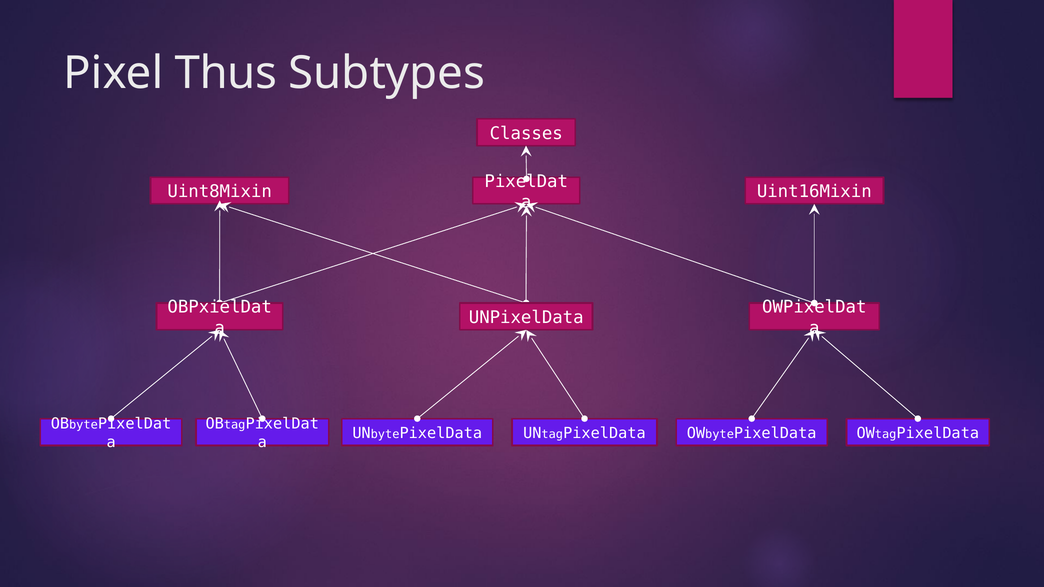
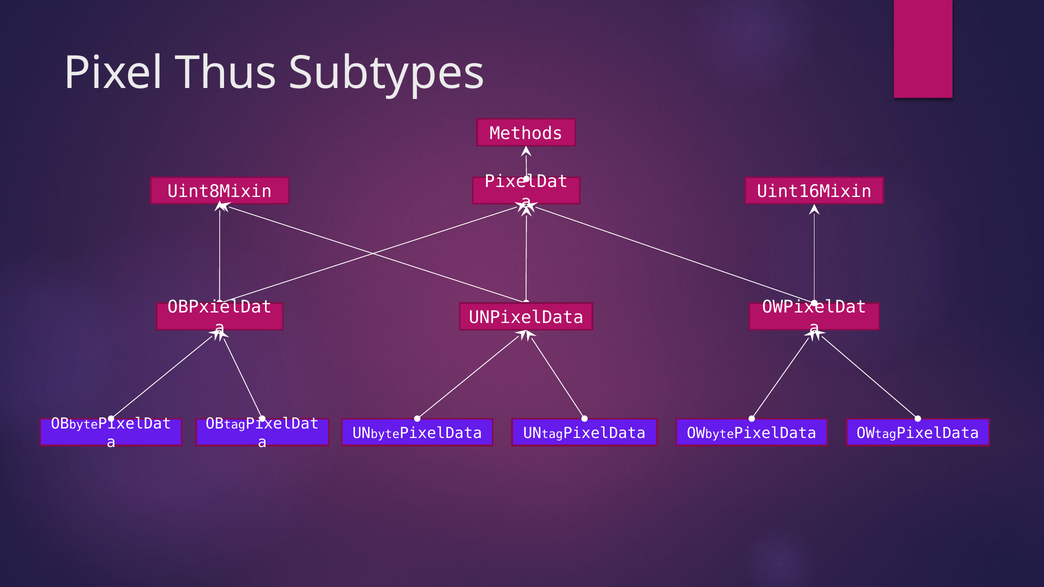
Classes: Classes -> Methods (526, 133)
